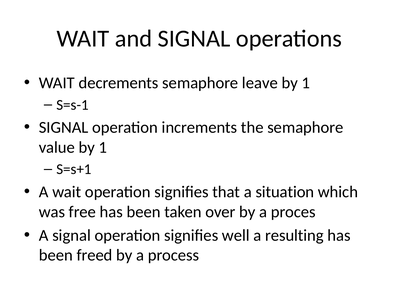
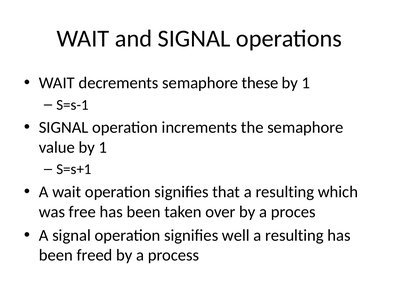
leave: leave -> these (260, 83)
that a situation: situation -> resulting (285, 192)
